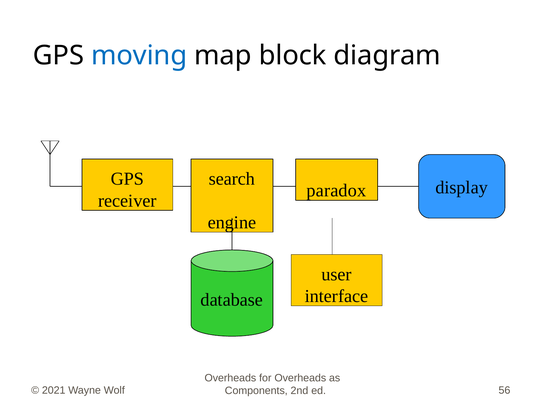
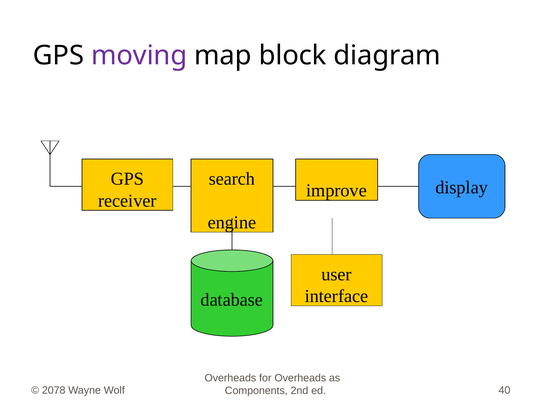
moving colour: blue -> purple (139, 56)
paradox: paradox -> improve (337, 191)
2021: 2021 -> 2078 (54, 391)
56: 56 -> 40 (504, 391)
